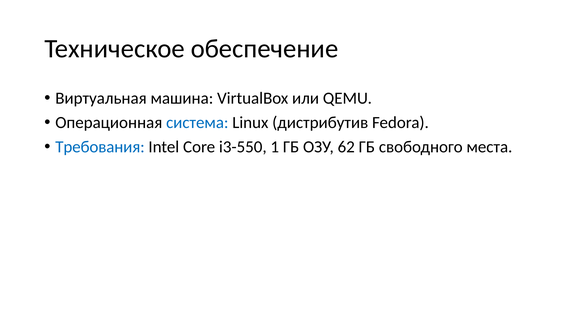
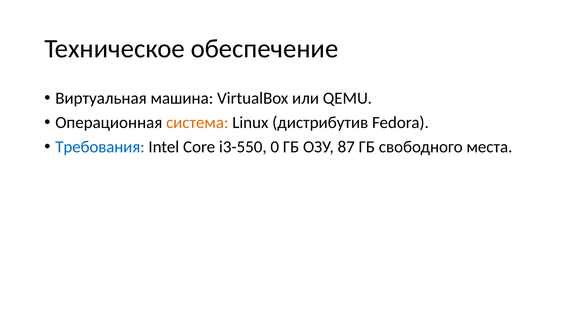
система colour: blue -> orange (197, 123)
1: 1 -> 0 (275, 147)
62: 62 -> 87 (346, 147)
